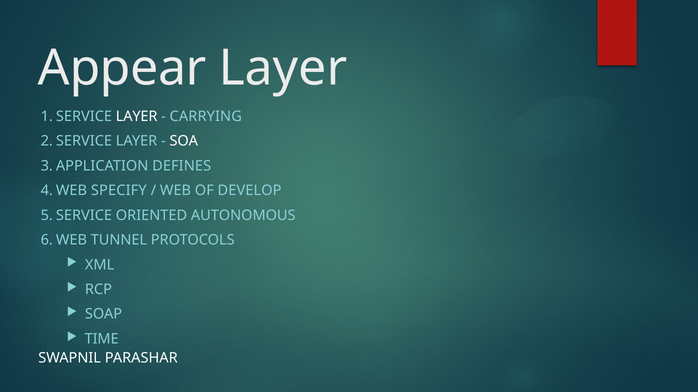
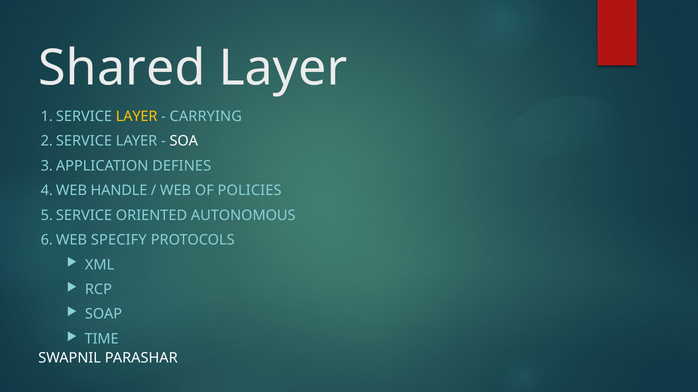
Appear: Appear -> Shared (122, 68)
LAYER colour: white -> yellow (137, 117)
SPECIFY: SPECIFY -> HANDLE (119, 191)
DEVELOP: DEVELOP -> POLICIES (250, 191)
TUNNEL: TUNNEL -> SPECIFY (119, 240)
